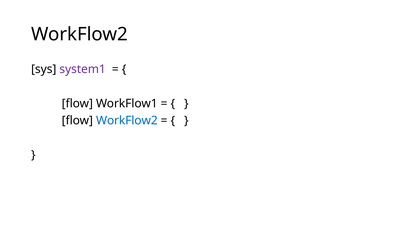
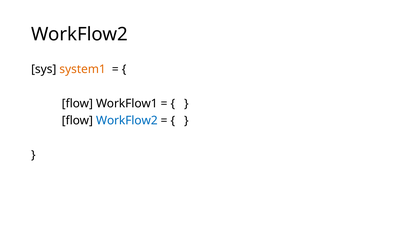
system1 colour: purple -> orange (83, 69)
